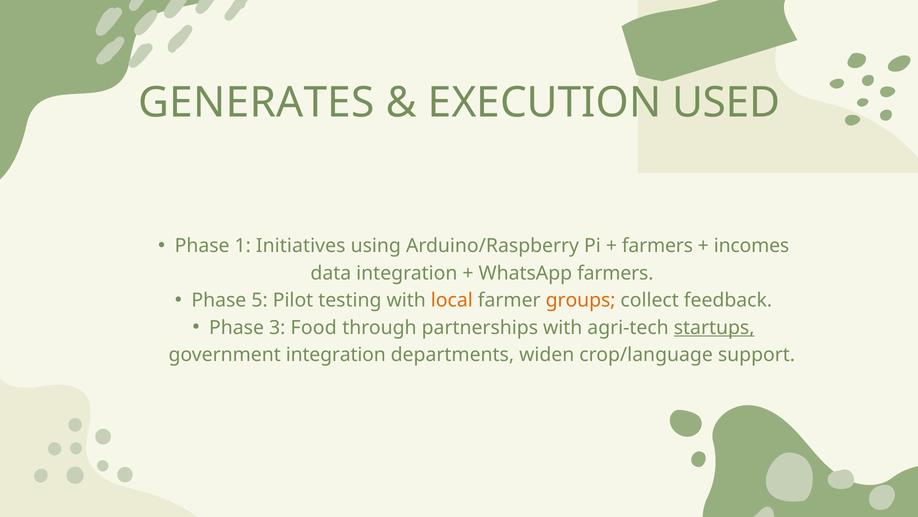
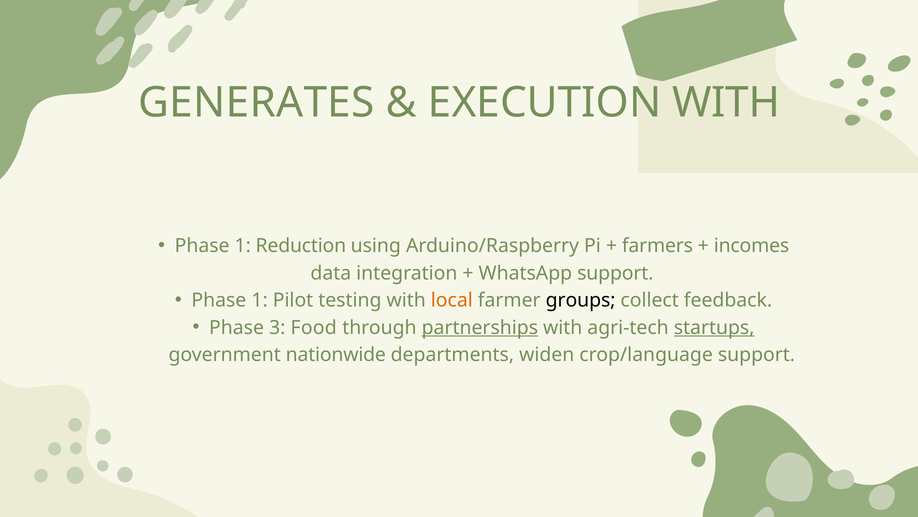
EXECUTION USED: USED -> WITH (726, 103)
Initiatives: Initiatives -> Reduction (301, 246)
WhatsApp farmers: farmers -> support (615, 273)
5: 5 -> 1 (260, 300)
groups colour: orange -> black (581, 300)
partnerships underline: none -> present (480, 327)
government integration: integration -> nationwide (336, 354)
